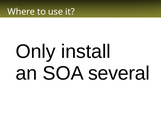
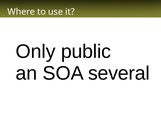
install: install -> public (86, 51)
